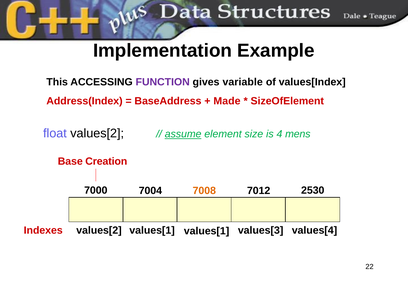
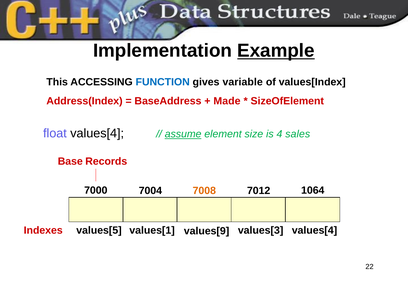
Example underline: none -> present (276, 51)
FUNCTION colour: purple -> blue (163, 82)
float values[2: values[2 -> values[4 (97, 134)
mens: mens -> sales (298, 134)
Creation: Creation -> Records (106, 162)
2530: 2530 -> 1064 (313, 191)
values[2: values[2 -> values[5 (99, 231)
values[1 values[1: values[1 -> values[9 (207, 231)
